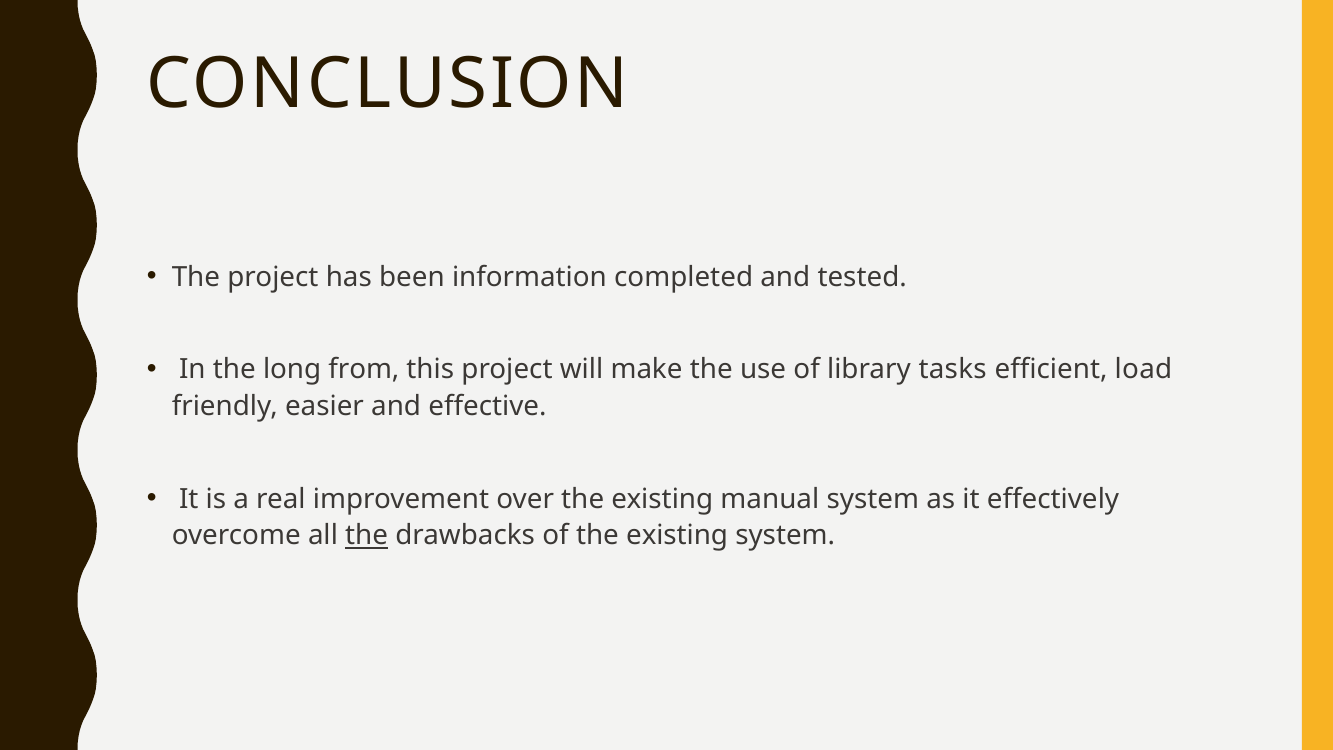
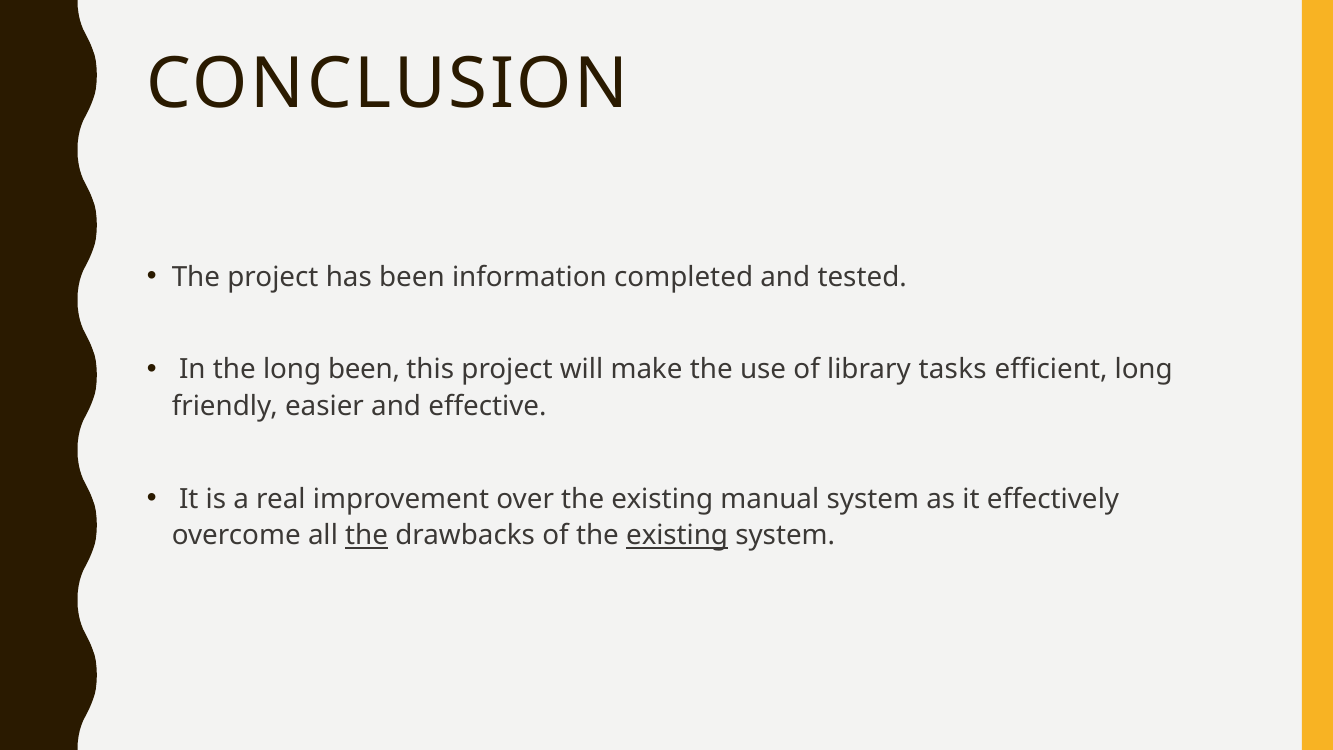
long from: from -> been (364, 370)
efficient load: load -> long (1144, 370)
existing underline: none -> present (677, 536)
